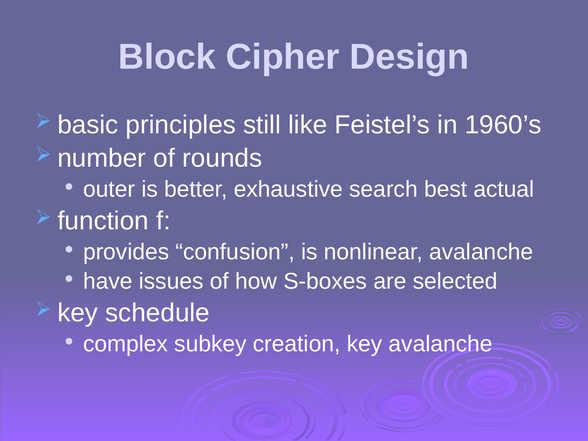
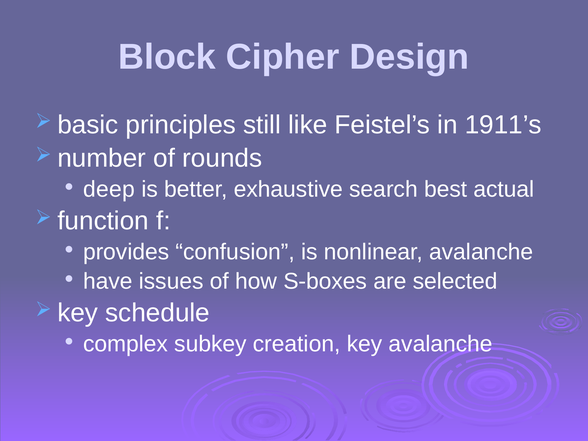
1960’s: 1960’s -> 1911’s (503, 125)
outer: outer -> deep (109, 189)
